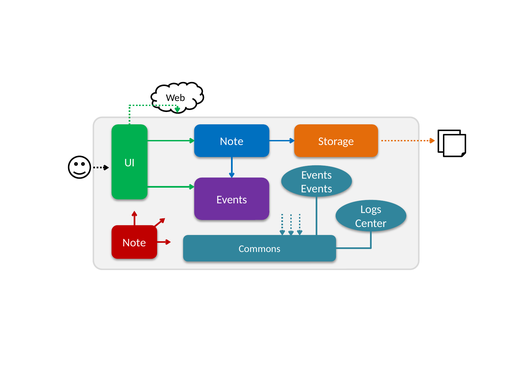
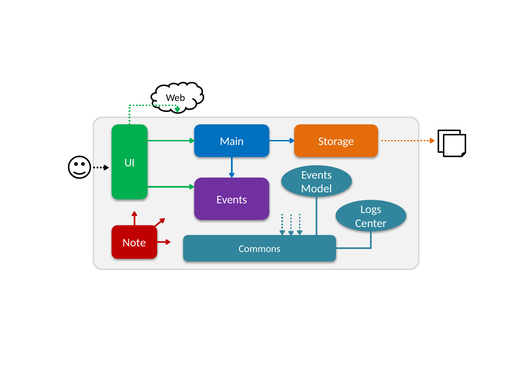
Note: Note -> Main (232, 142)
Events: Events -> Model (316, 189)
